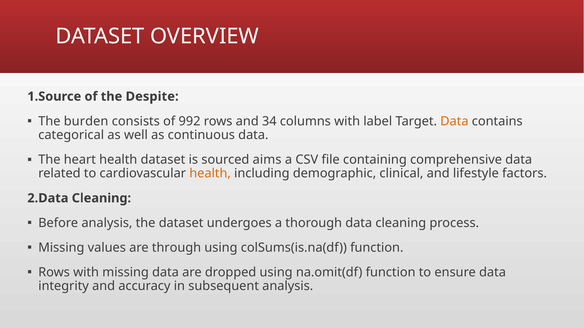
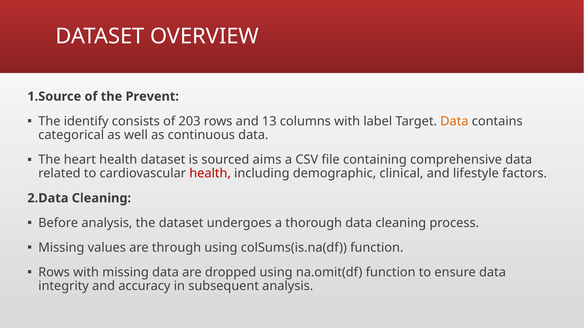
Despite: Despite -> Prevent (152, 97)
burden: burden -> identify (86, 121)
992: 992 -> 203 (190, 121)
34: 34 -> 13 (269, 121)
health colour: orange -> red (210, 174)
